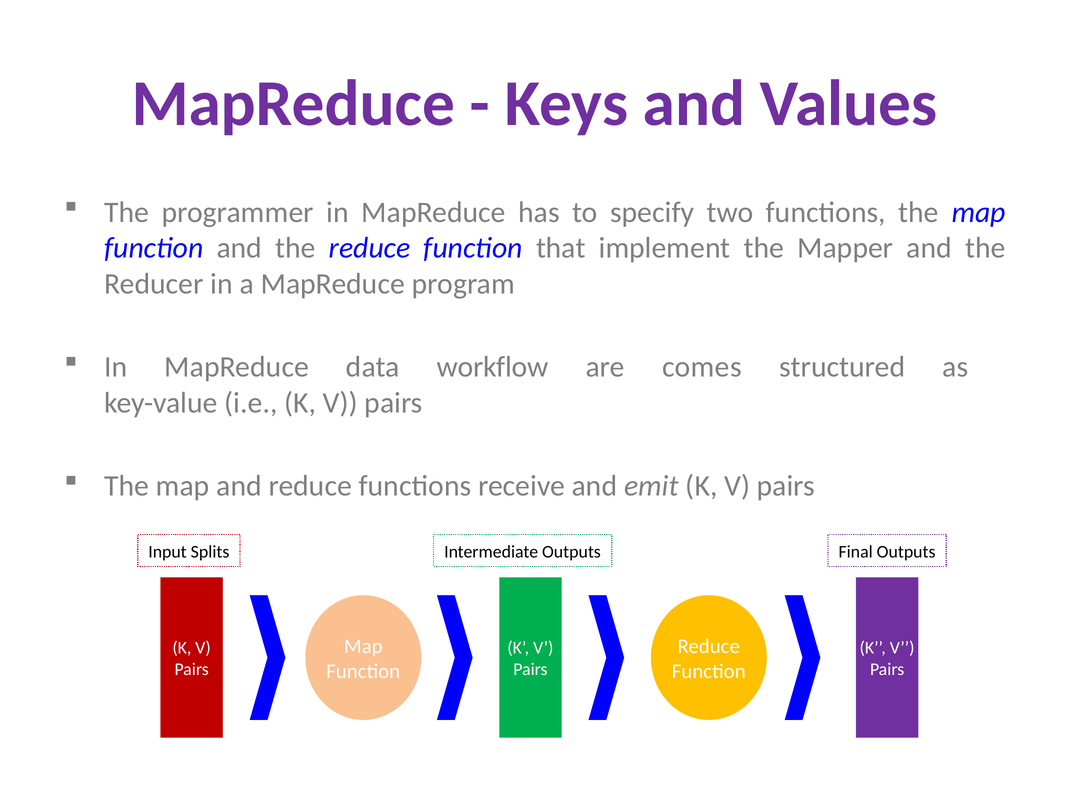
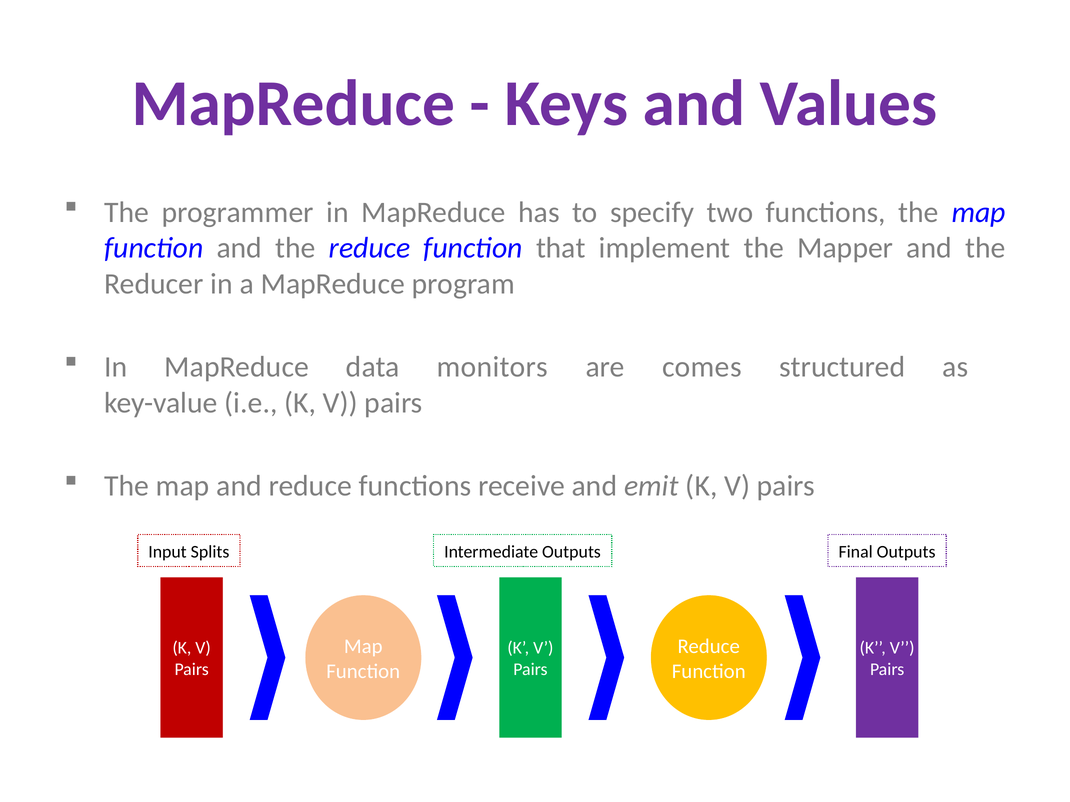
workflow: workflow -> monitors (492, 367)
